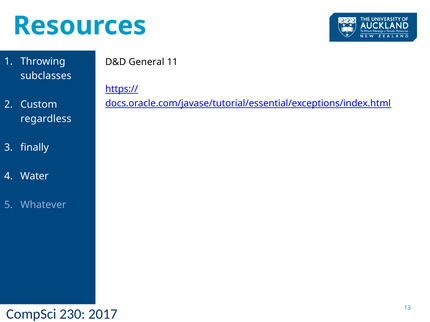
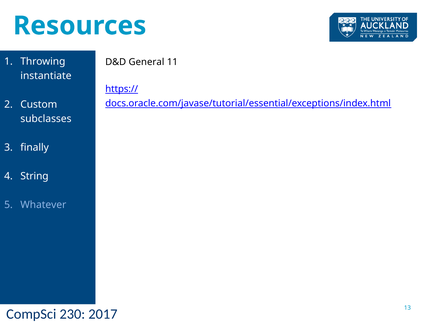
subclasses: subclasses -> instantiate (46, 76)
regardless: regardless -> subclasses (46, 119)
Water: Water -> String (34, 176)
